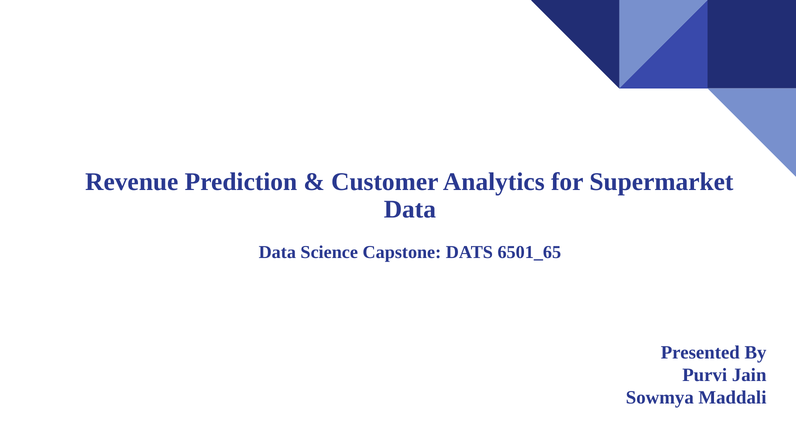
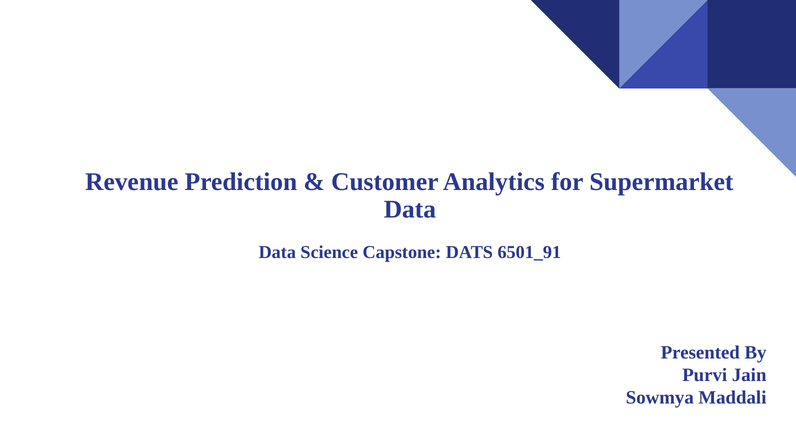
6501_65: 6501_65 -> 6501_91 (529, 252)
